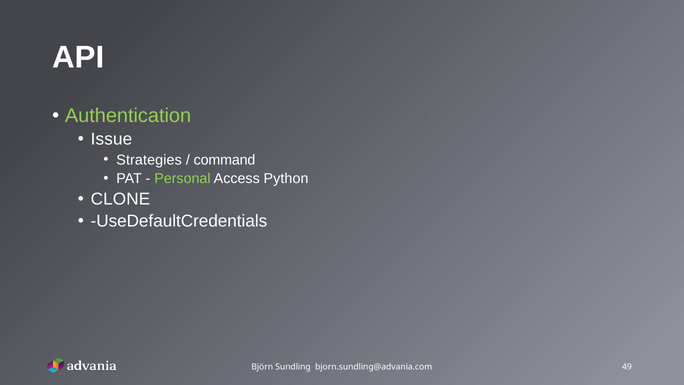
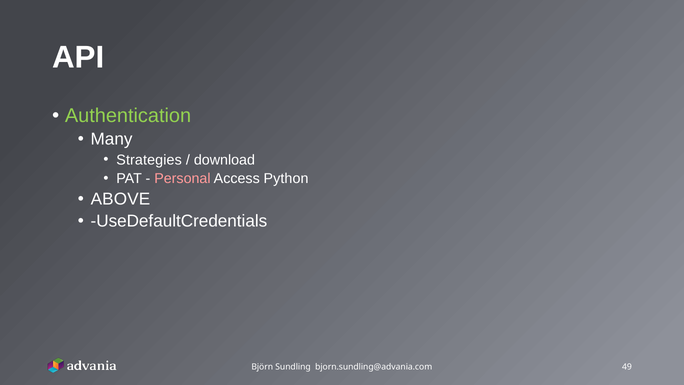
Issue: Issue -> Many (112, 139)
command: command -> download (224, 160)
Personal colour: light green -> pink (182, 179)
CLONE: CLONE -> ABOVE (120, 199)
